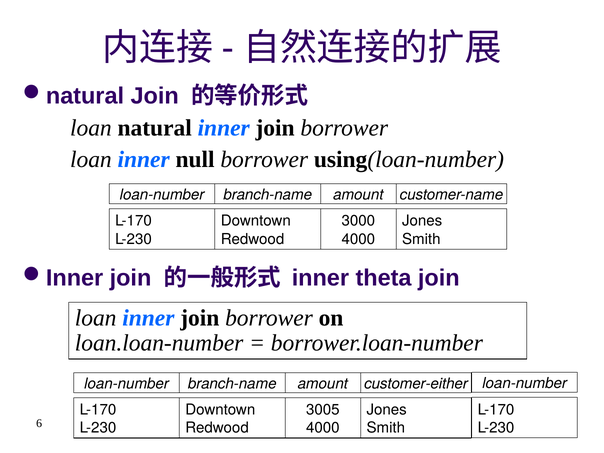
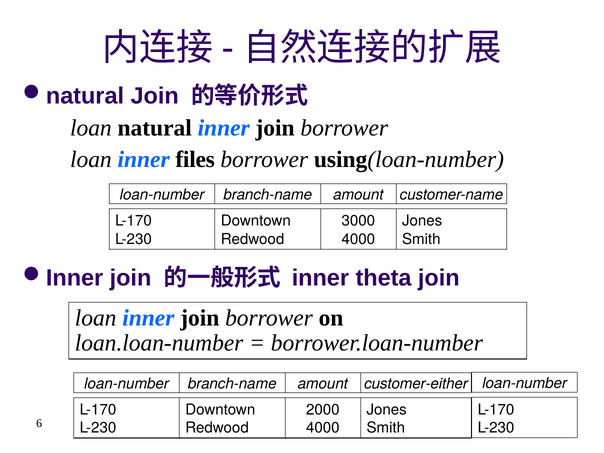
null: null -> files (195, 159)
3005: 3005 -> 2000 (323, 410)
